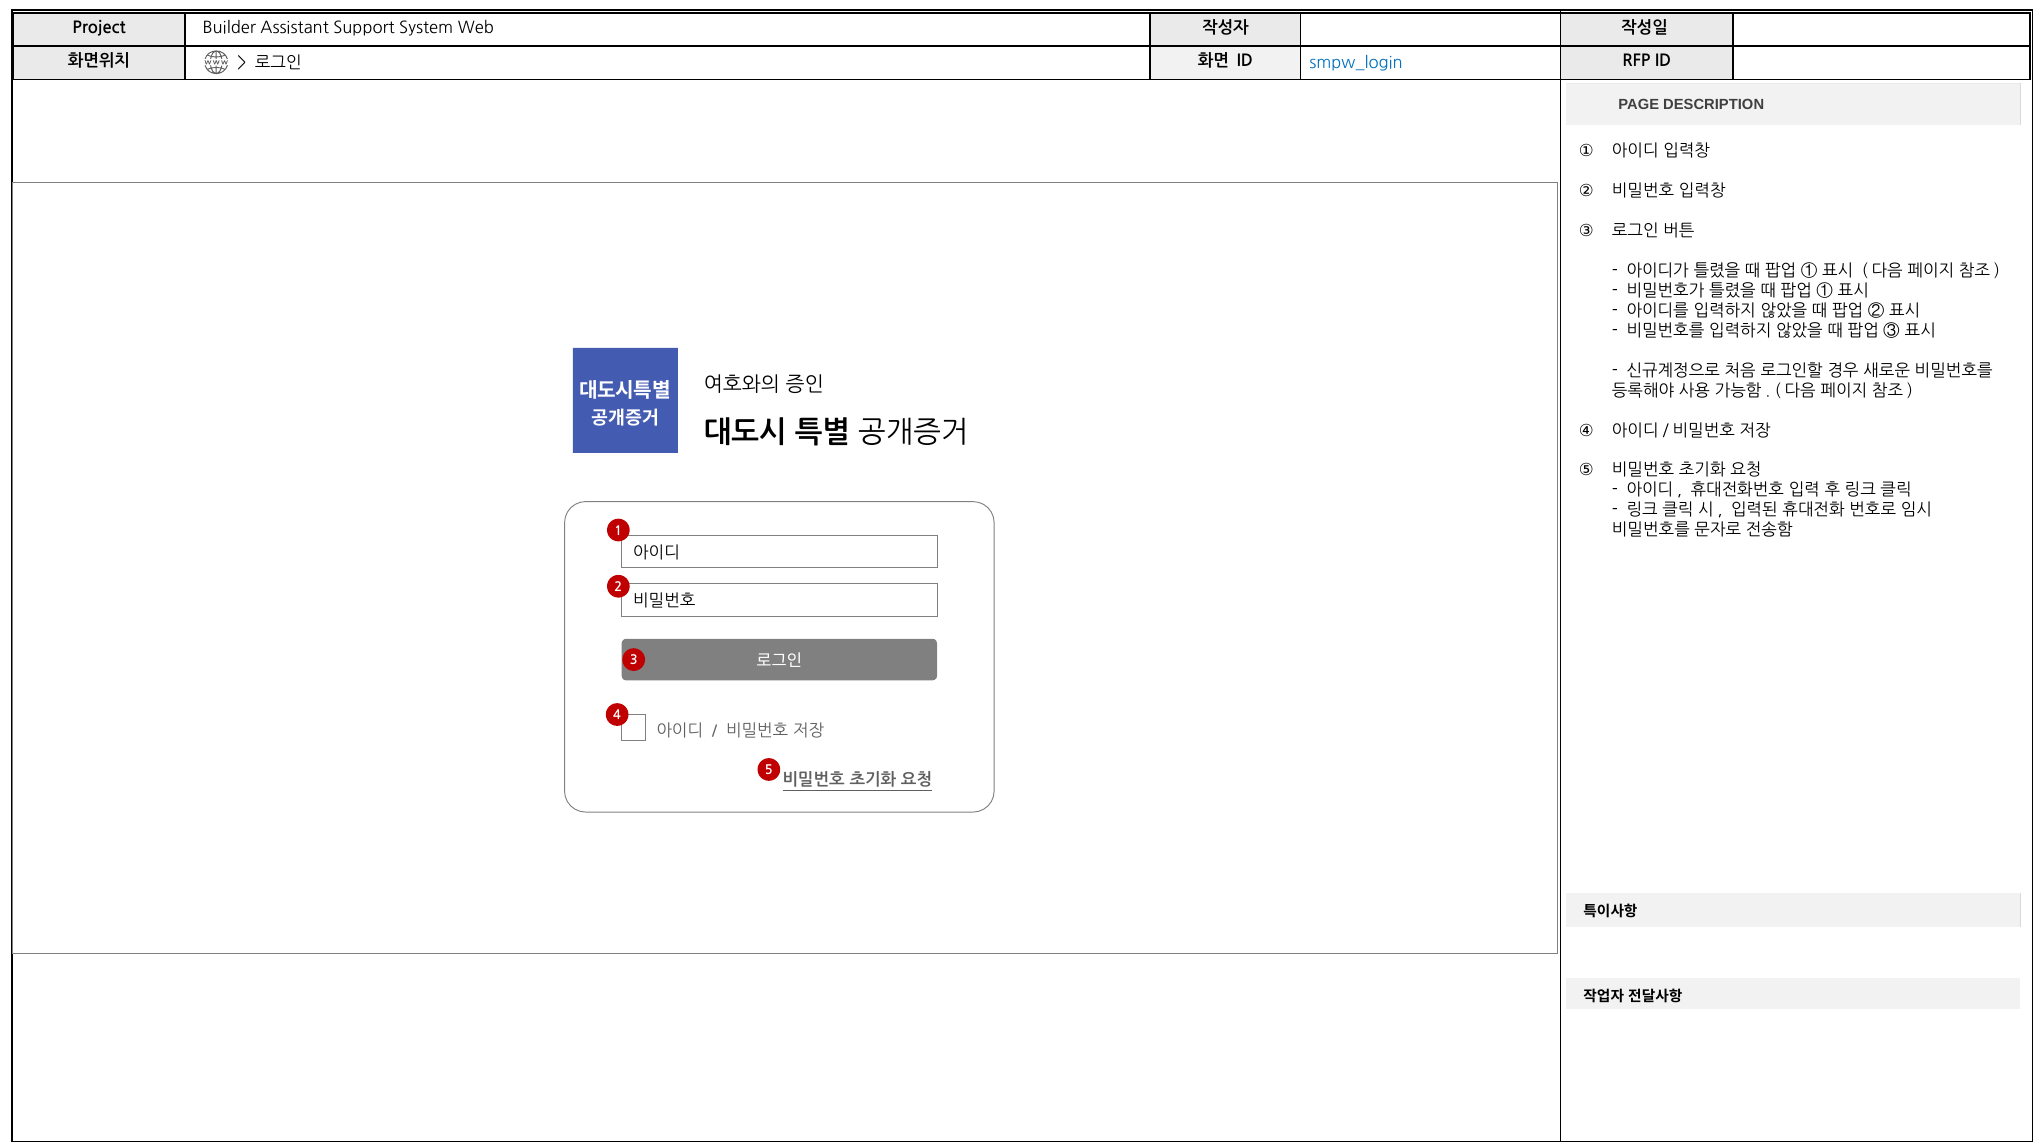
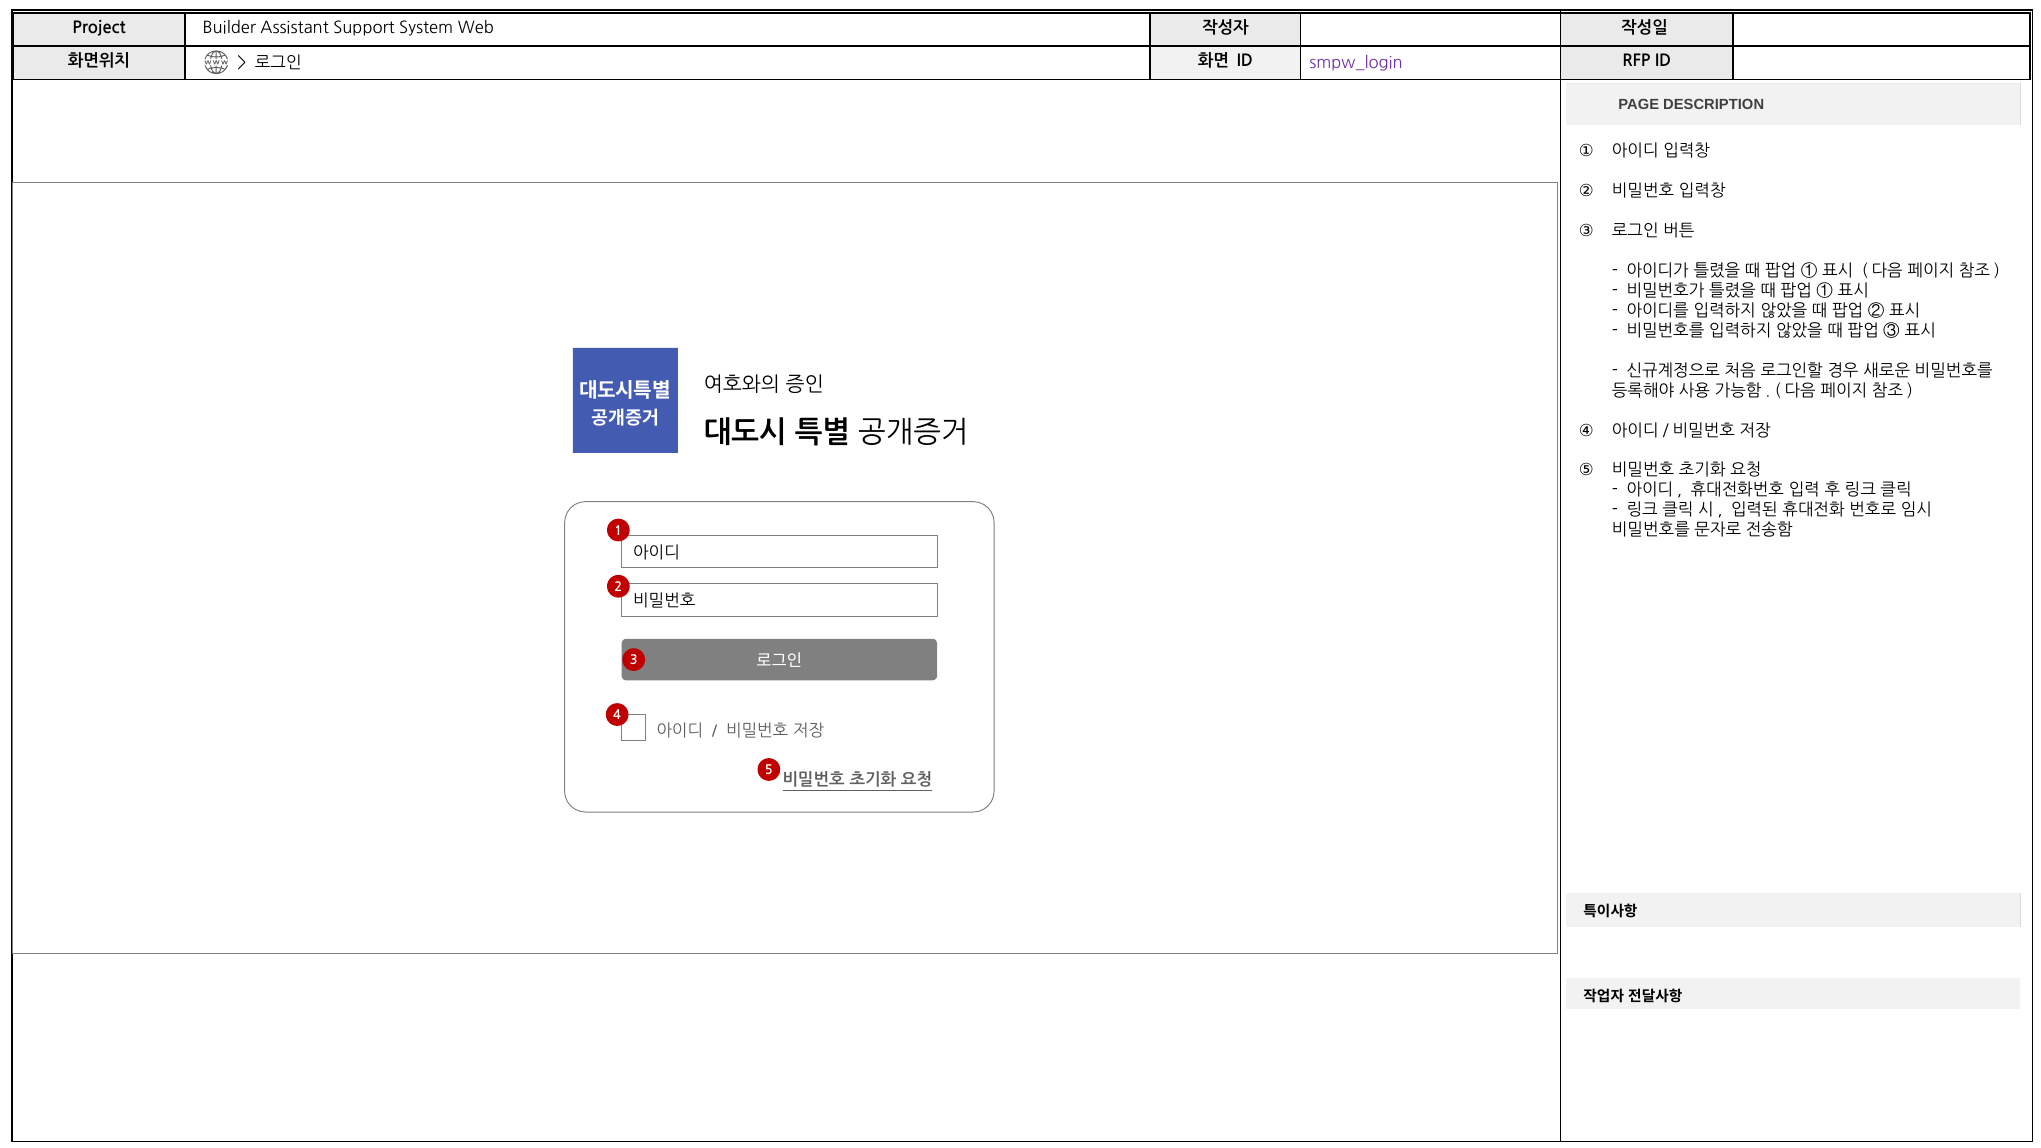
smpw_login colour: blue -> purple (1356, 63)
